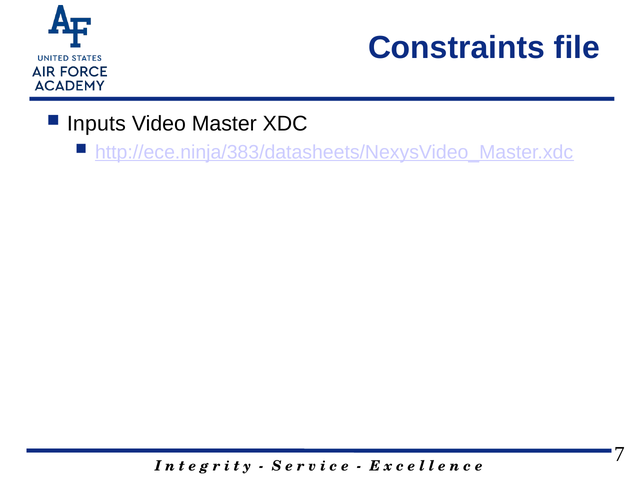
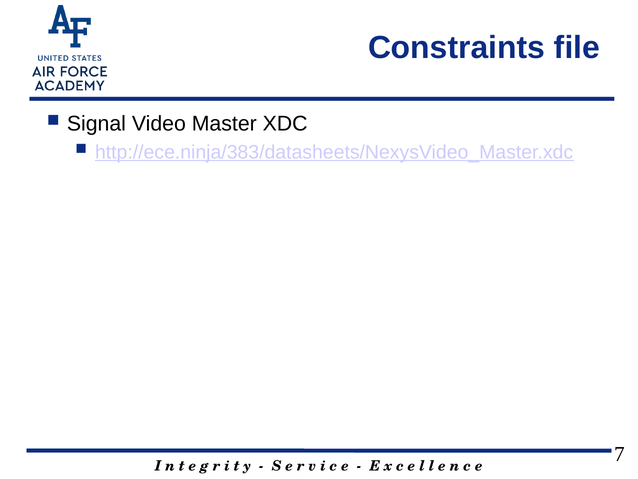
Inputs: Inputs -> Signal (96, 124)
